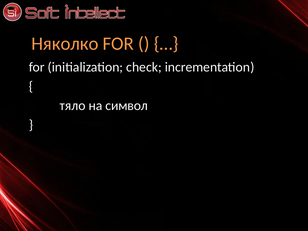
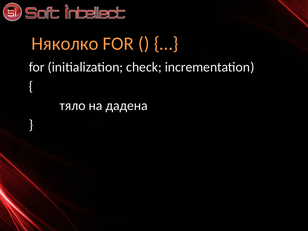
символ: символ -> дадена (127, 106)
